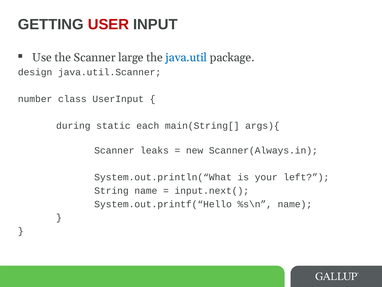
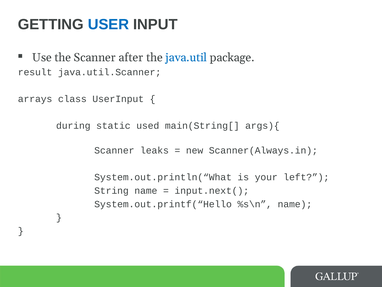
USER colour: red -> blue (108, 25)
large: large -> after (131, 57)
design: design -> result (35, 72)
number: number -> arrays (35, 99)
each: each -> used (148, 125)
